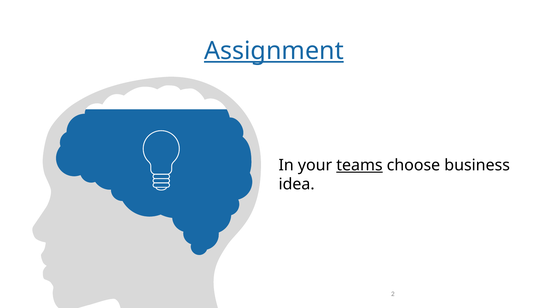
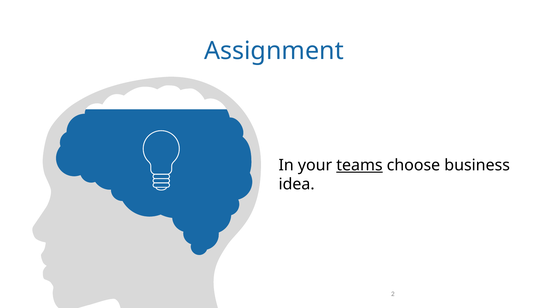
Assignment underline: present -> none (274, 51)
